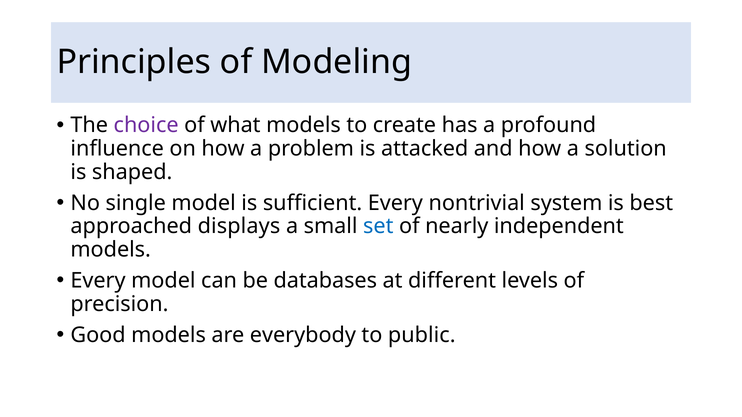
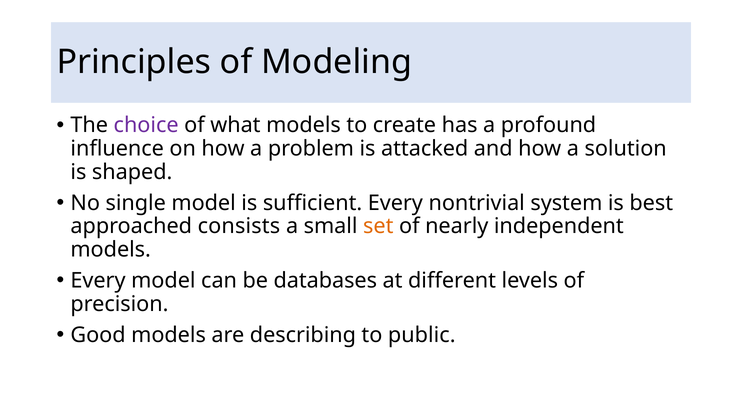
displays: displays -> consists (239, 226)
set colour: blue -> orange (378, 226)
everybody: everybody -> describing (303, 335)
